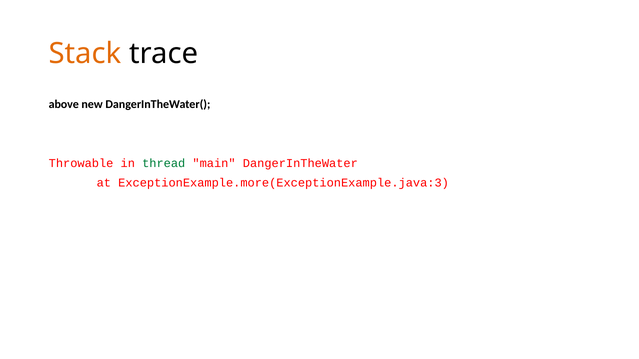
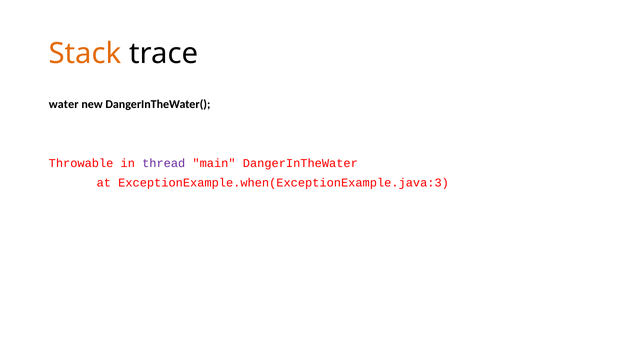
above: above -> water (64, 104)
thread colour: green -> purple (164, 163)
ExceptionExample.more(ExceptionExample.java:3: ExceptionExample.more(ExceptionExample.java:3 -> ExceptionExample.when(ExceptionExample.java:3 (284, 183)
